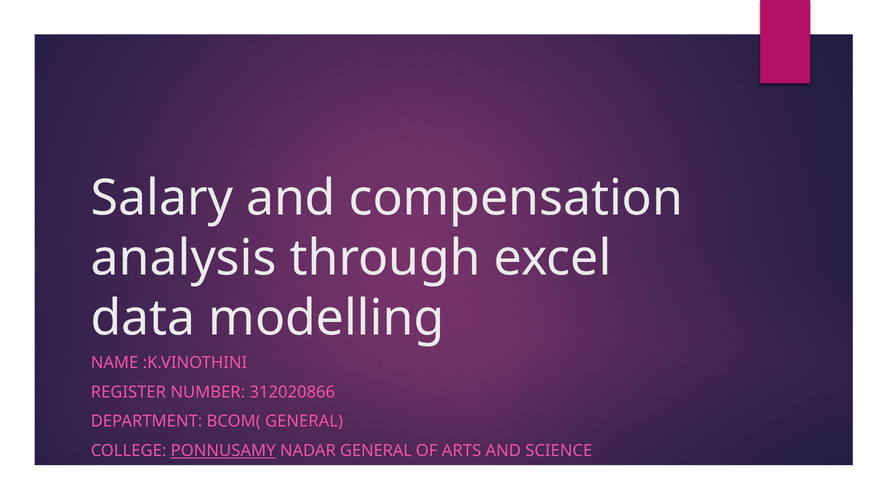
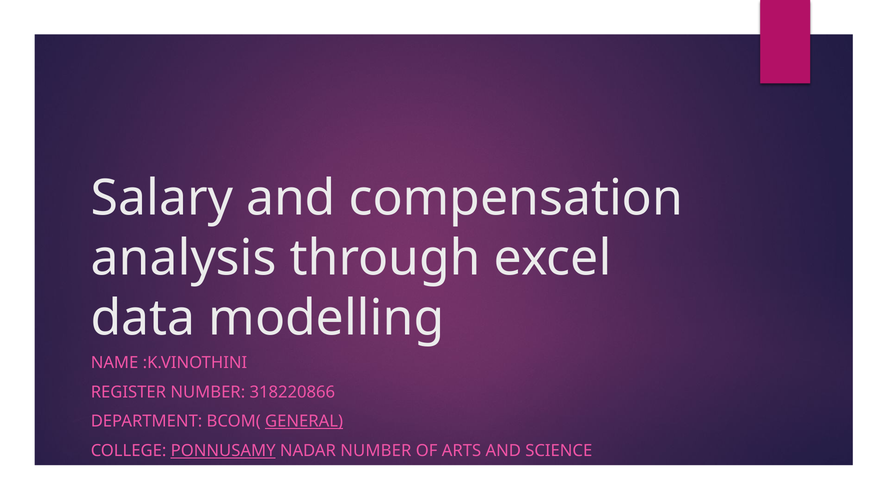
312020866: 312020866 -> 318220866 (292, 392)
GENERAL underline: none -> present (304, 421)
NADAR GENERAL: GENERAL -> NUMBER (376, 450)
